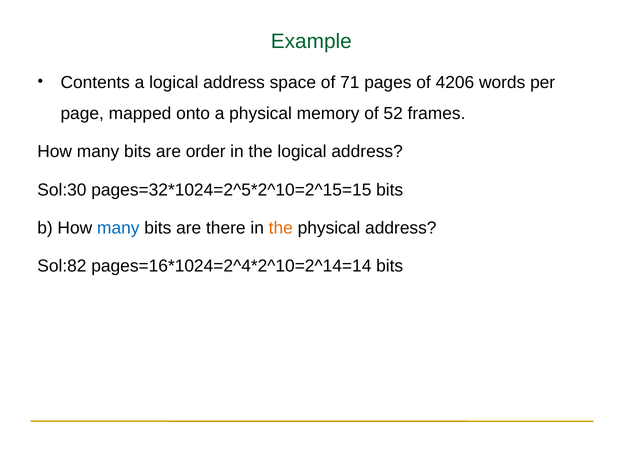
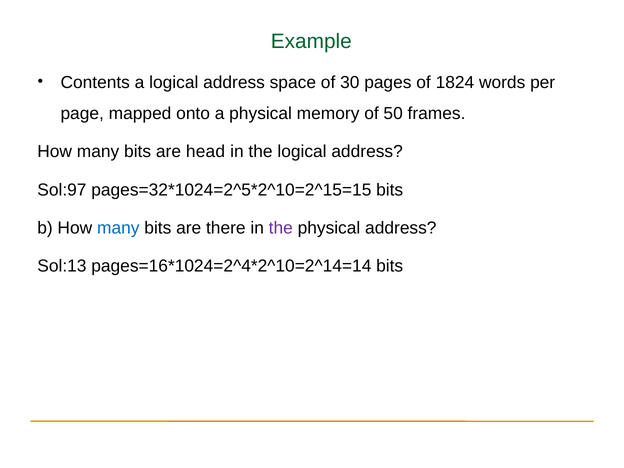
71: 71 -> 30 (350, 82)
4206: 4206 -> 1824 (455, 82)
52: 52 -> 50 (393, 114)
order: order -> head (206, 152)
Sol:30: Sol:30 -> Sol:97 (62, 190)
the colour: orange -> purple (281, 228)
Sol:82: Sol:82 -> Sol:13 (62, 266)
